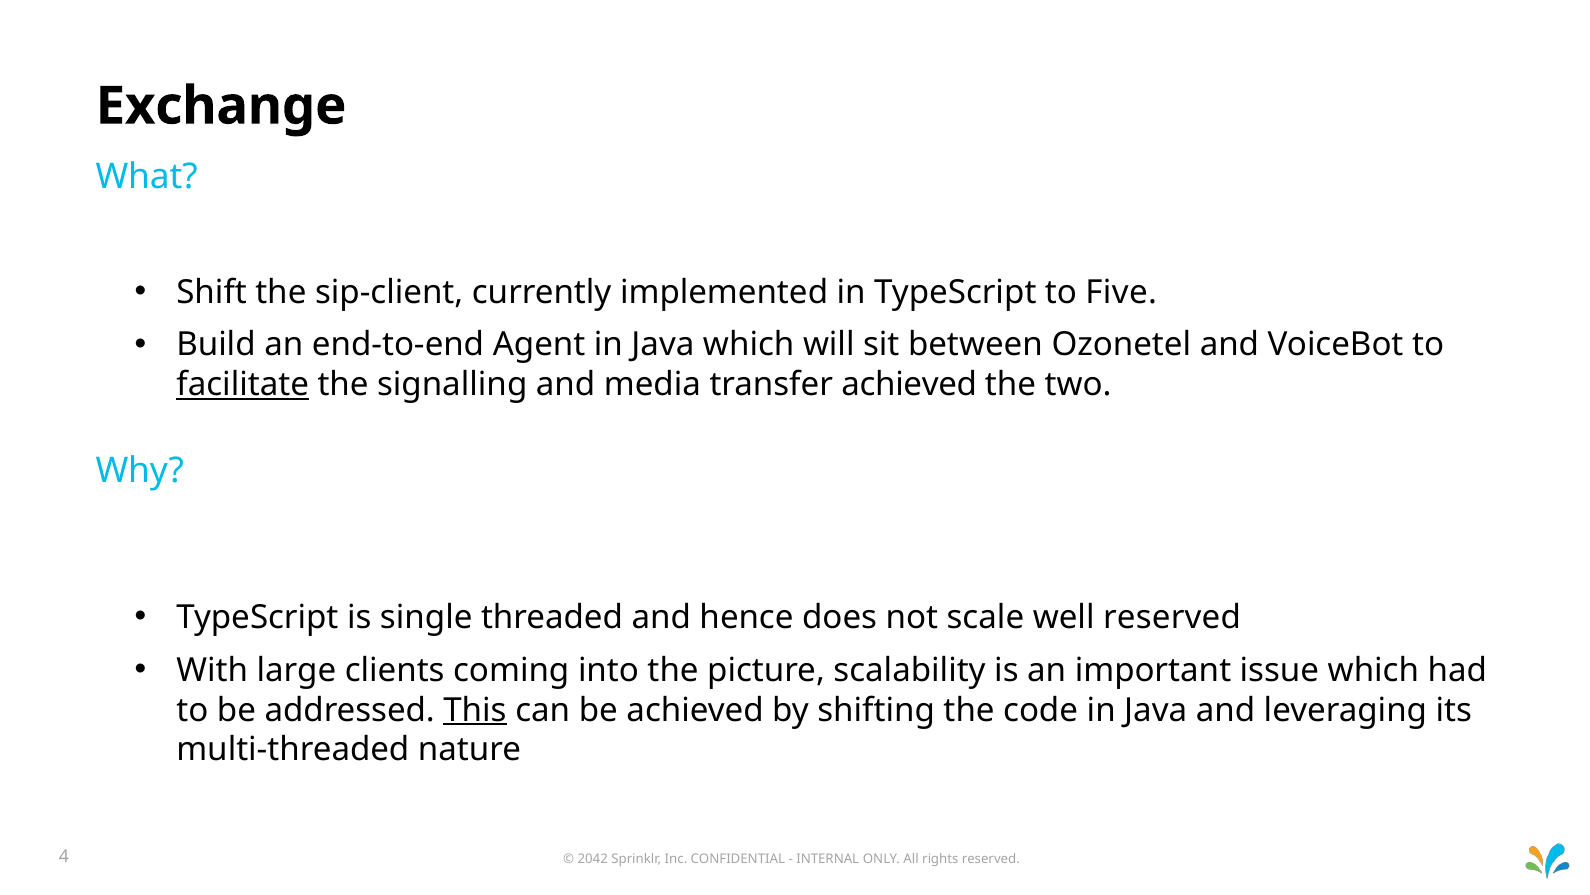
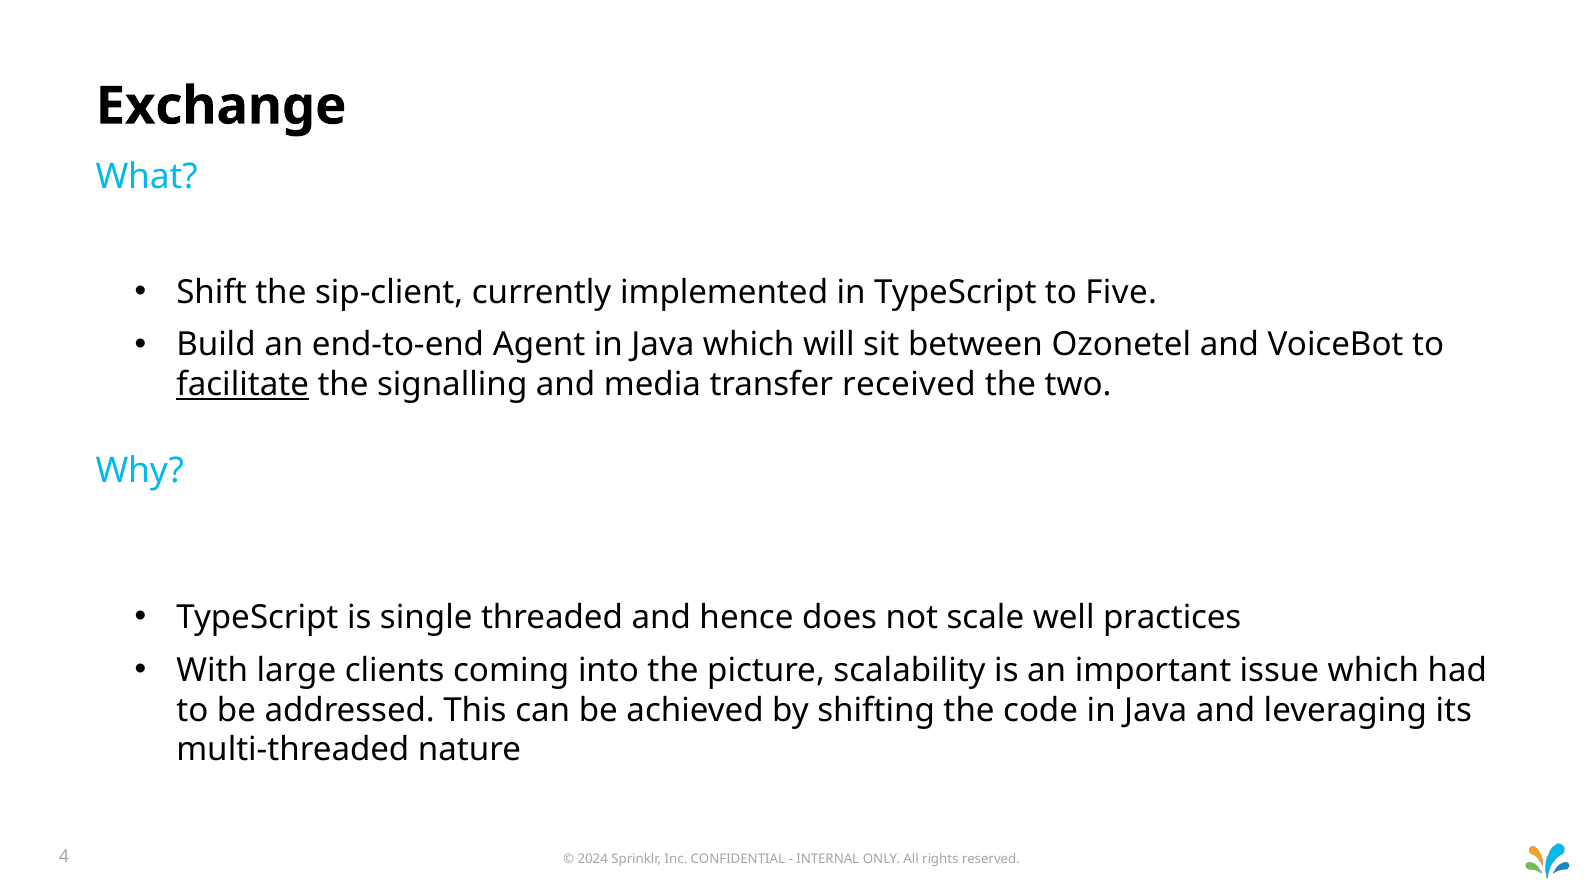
transfer achieved: achieved -> received (909, 385)
well reserved: reserved -> practices (1172, 618)
This underline: present -> none (475, 710)
2042: 2042 -> 2024 (593, 858)
